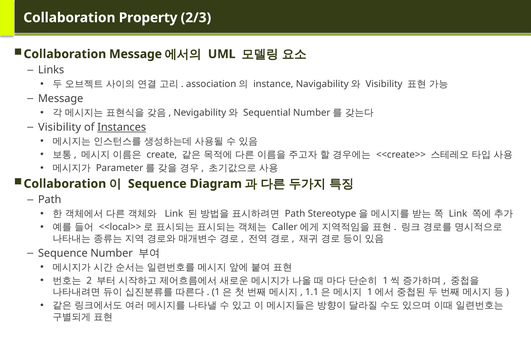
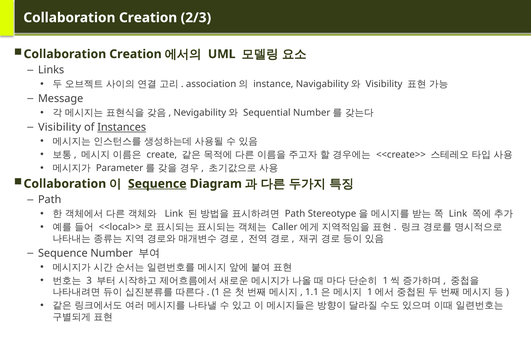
Property: Property -> Creation (148, 18)
Message: Message -> Creation (135, 54)
Sequence underline: none -> present (157, 184)
2: 2 -> 3 (89, 281)
